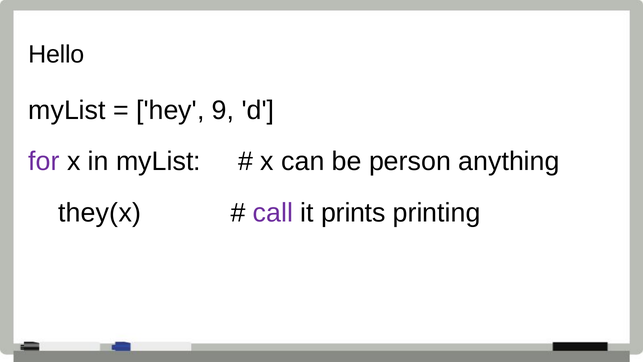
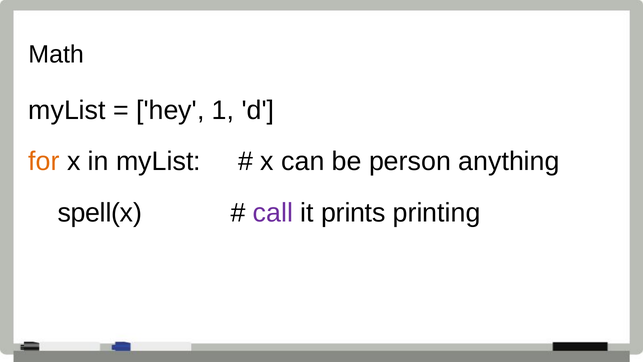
Hello: Hello -> Math (56, 54)
9: 9 -> 1 (223, 110)
for colour: purple -> orange (44, 161)
they(x: they(x -> spell(x (100, 213)
